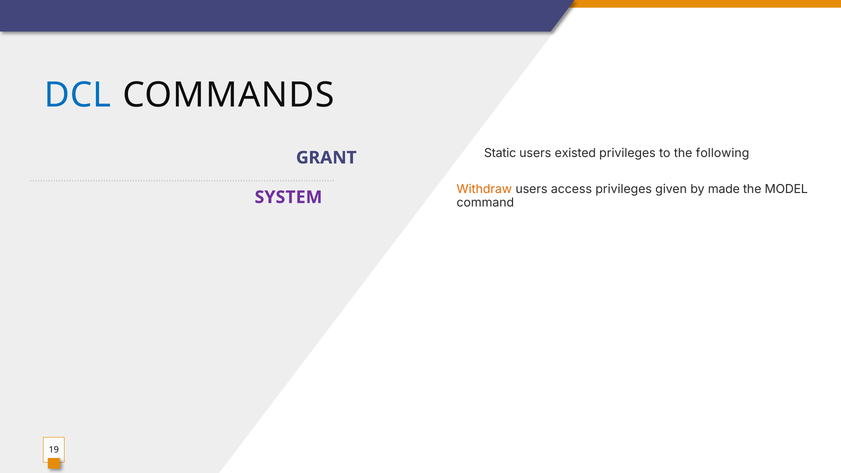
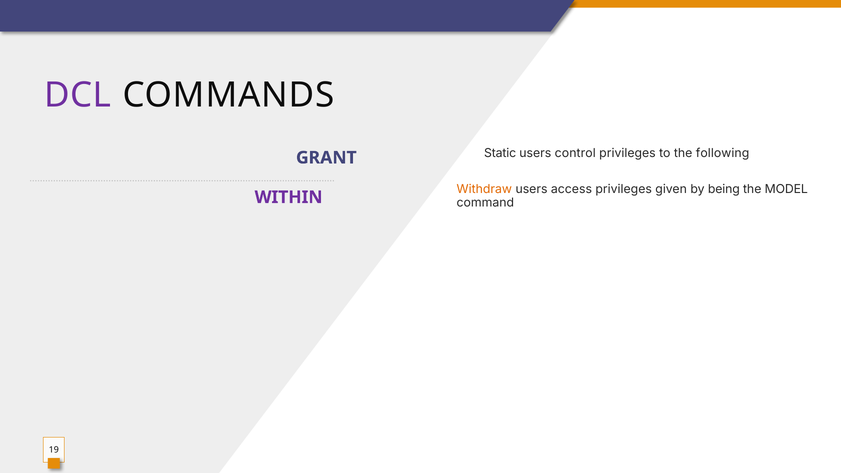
DCL colour: blue -> purple (78, 95)
existed: existed -> control (575, 153)
made: made -> being (724, 189)
SYSTEM: SYSTEM -> WITHIN (289, 197)
